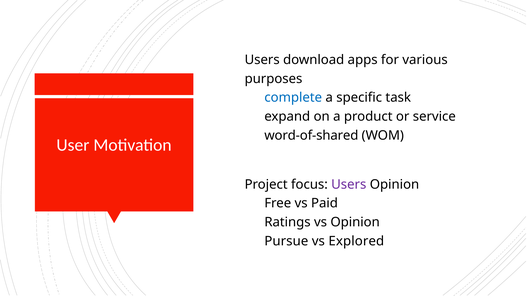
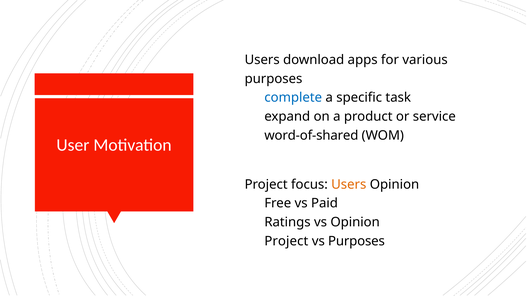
Users colour: purple -> orange (349, 185)
Pursue: Pursue -> Project (286, 242)
vs Explored: Explored -> Purposes (356, 242)
